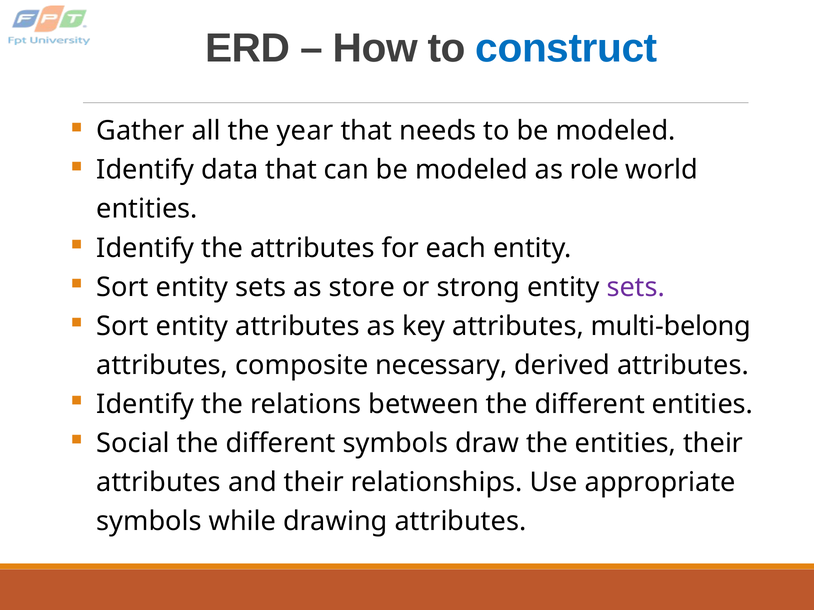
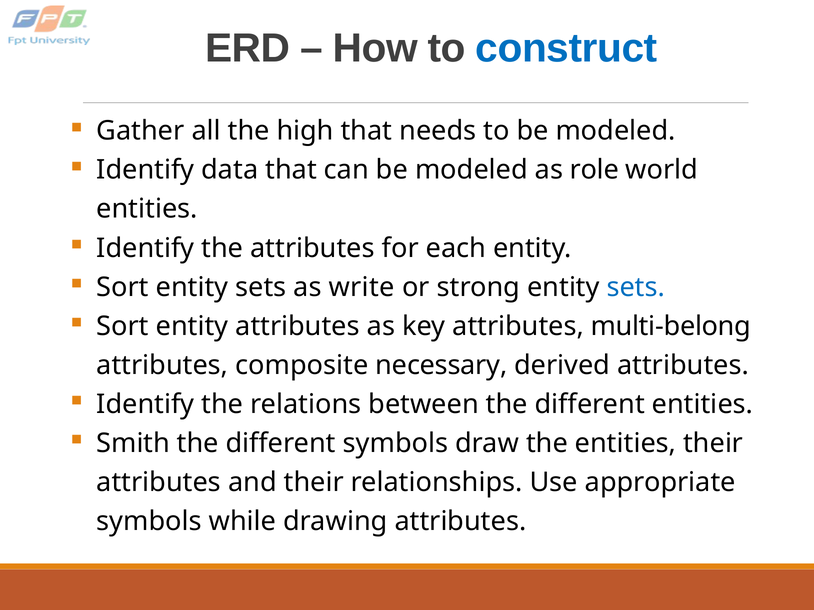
year: year -> high (305, 131)
store: store -> write (362, 287)
sets colour: purple -> blue (636, 287)
Social: Social -> Smith (133, 444)
